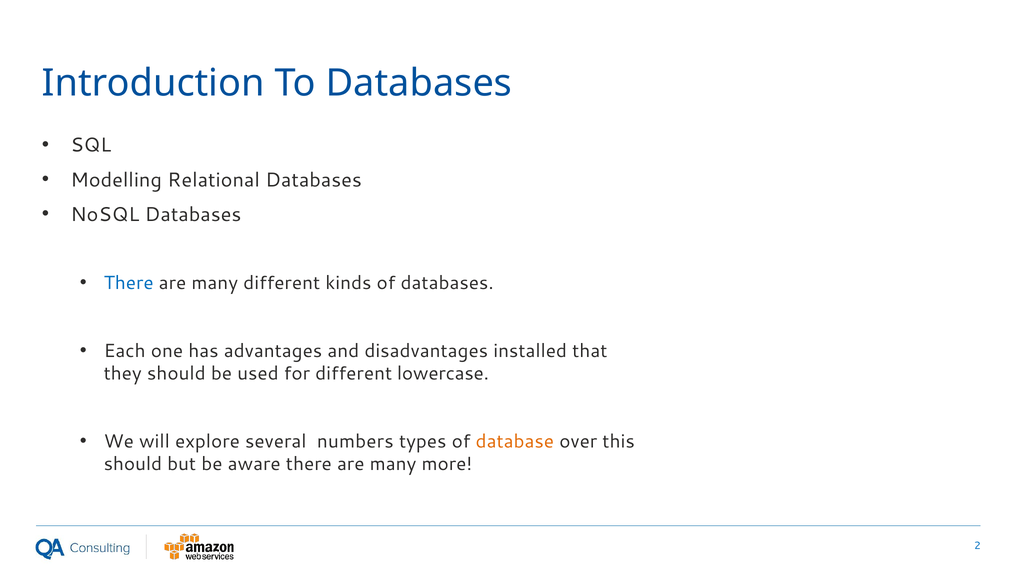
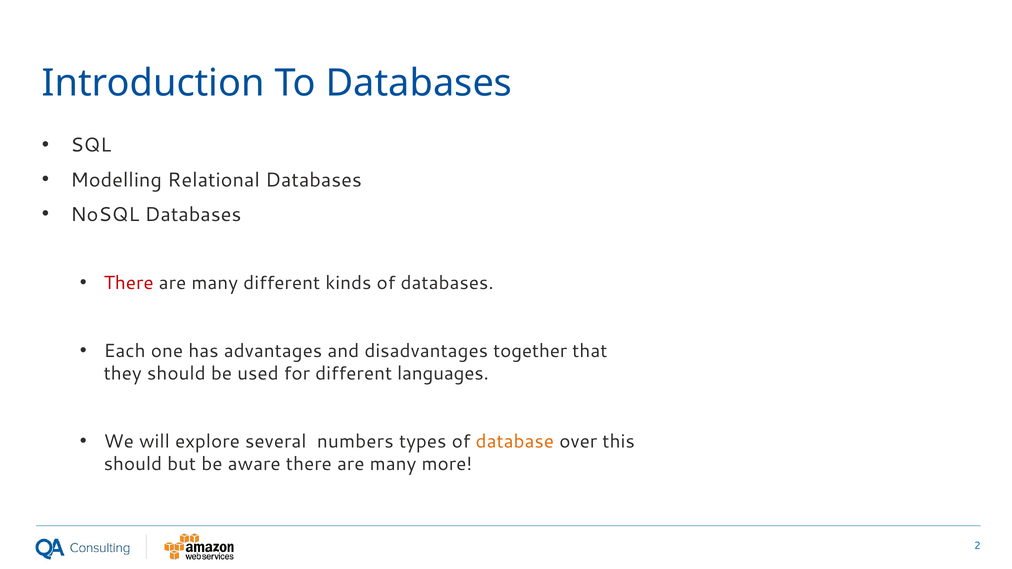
There colour: blue -> red (129, 283)
installed: installed -> together (530, 351)
lowercase: lowercase -> languages (443, 374)
